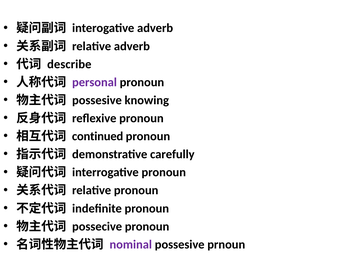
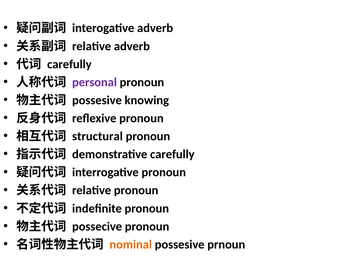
describe: describe -> carefully (69, 64)
continued: continued -> structural (97, 136)
nominal colour: purple -> orange (131, 244)
